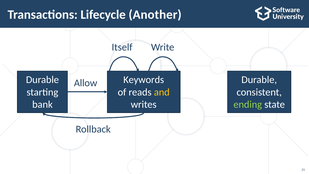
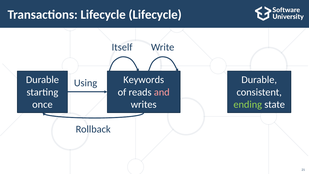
Lifecycle Another: Another -> Lifecycle (155, 15)
Allow: Allow -> Using (86, 83)
and colour: yellow -> pink (162, 92)
bank: bank -> once (42, 104)
